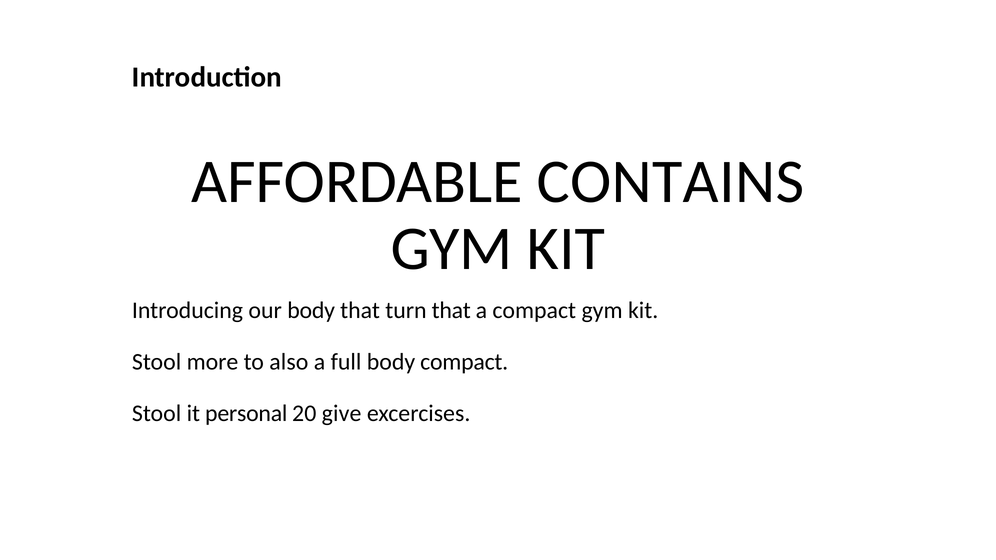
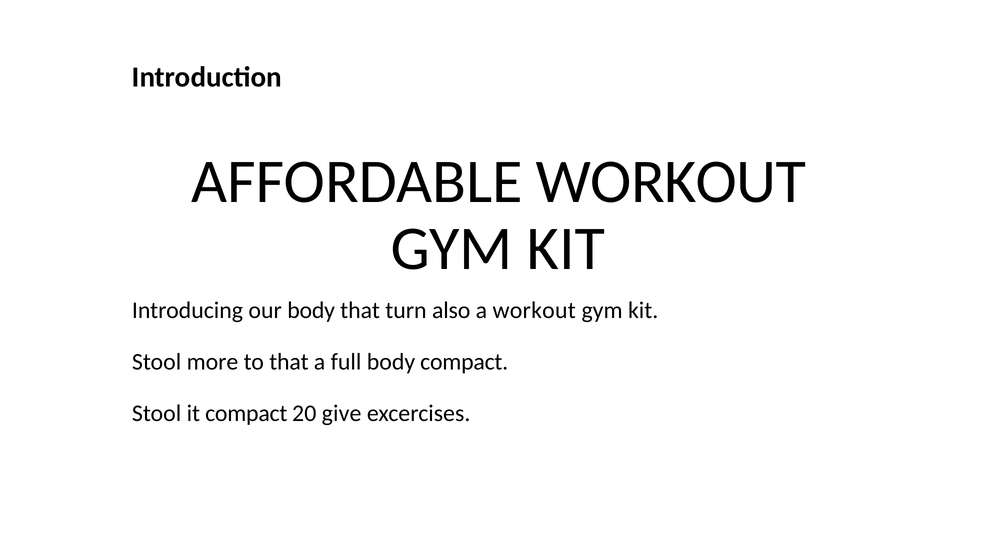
AFFORDABLE CONTAINS: CONTAINS -> WORKOUT (671, 182)
turn that: that -> also (451, 311)
a compact: compact -> workout (534, 311)
to also: also -> that (289, 362)
it personal: personal -> compact (246, 414)
